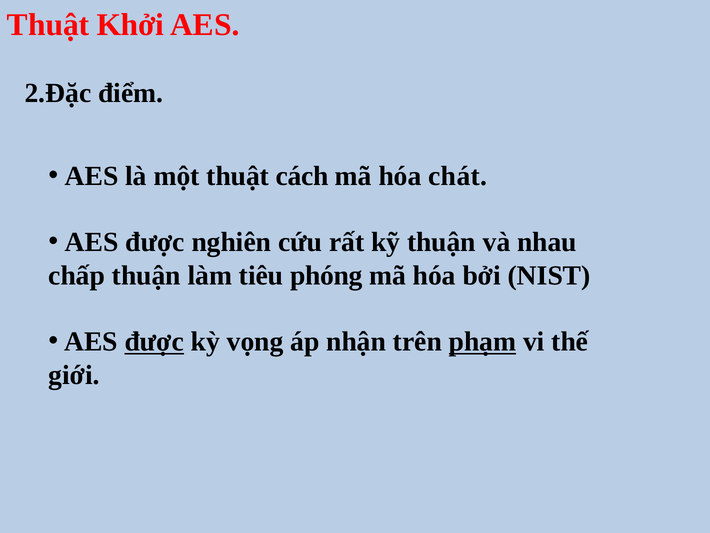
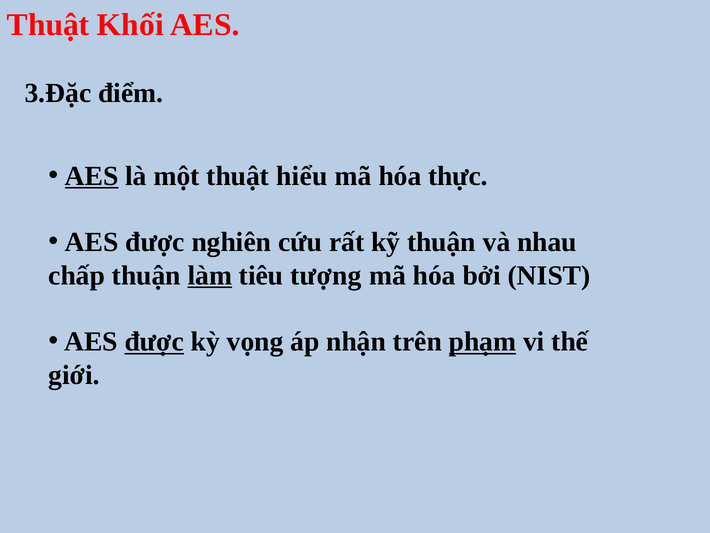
Khởi: Khởi -> Khối (130, 25)
2.Đặc: 2.Đặc -> 3.Đặc (58, 93)
AES underline: none -> present (92, 176)
cách: cách -> hiểu (302, 176)
chát: chát -> thực (458, 176)
làm underline: none -> present (210, 275)
phóng: phóng -> tượng (326, 275)
